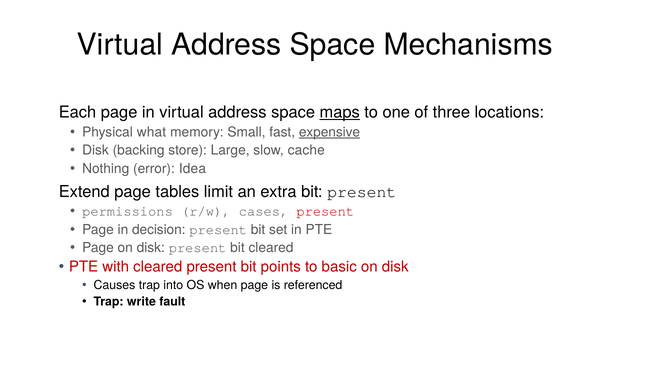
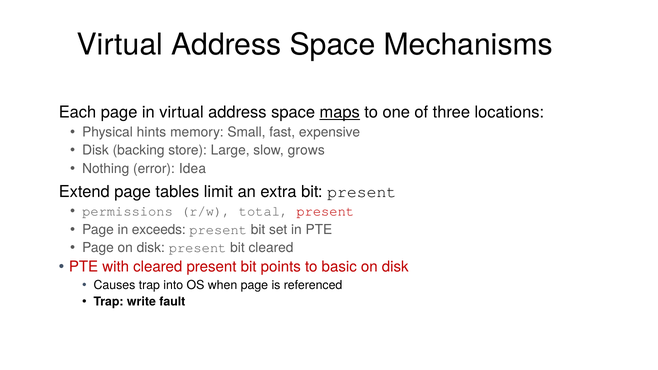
what: what -> hints (151, 132)
expensive underline: present -> none (329, 132)
cache: cache -> grows (306, 150)
cases: cases -> total (264, 212)
decision: decision -> exceeds (159, 230)
